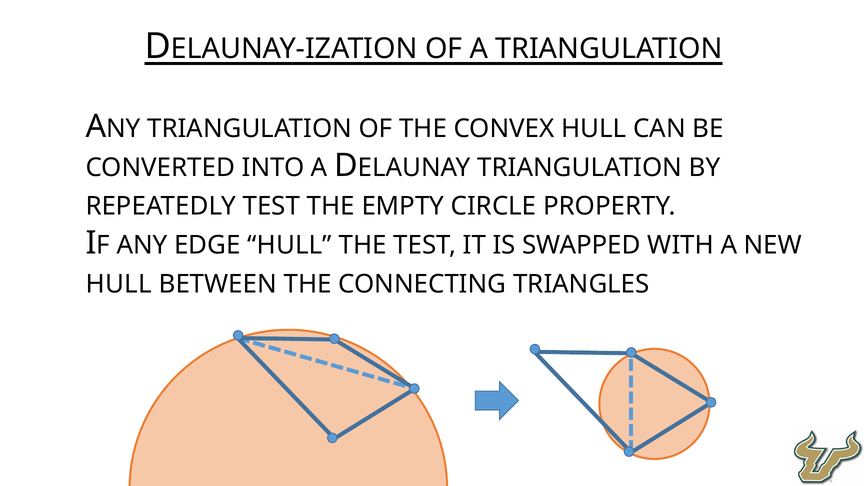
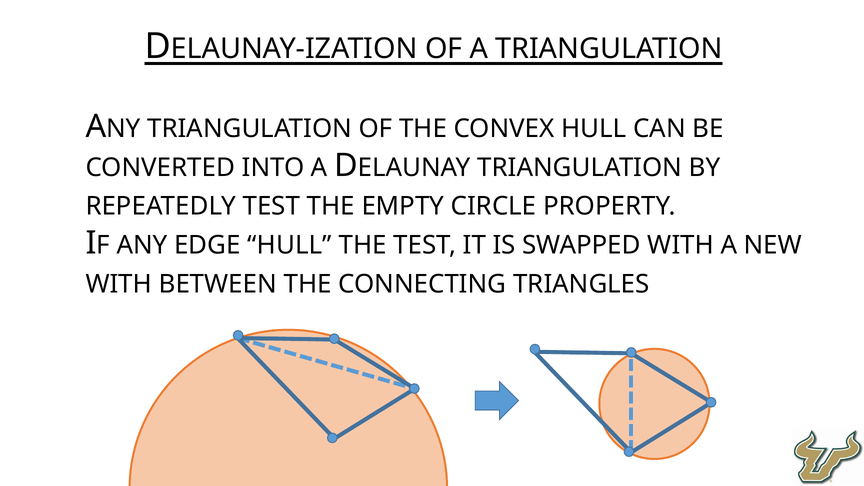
HULL: HULL -> WITH (119, 284)
